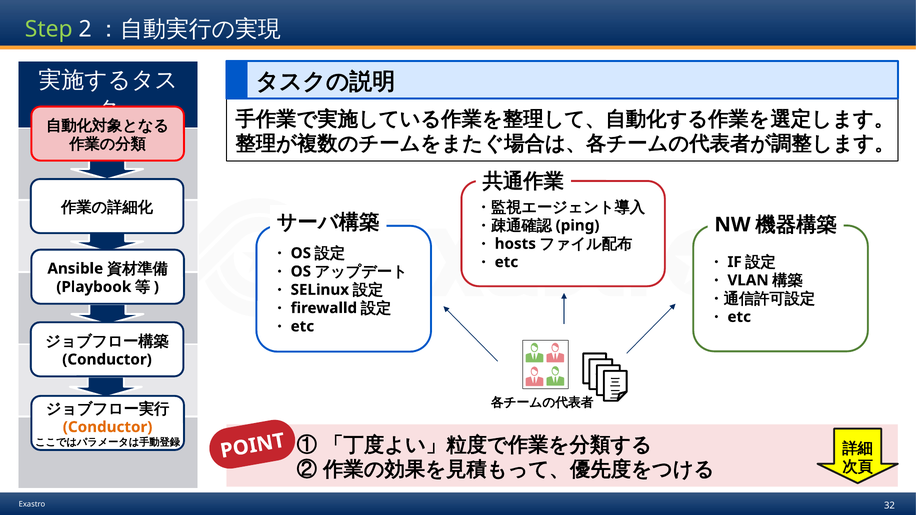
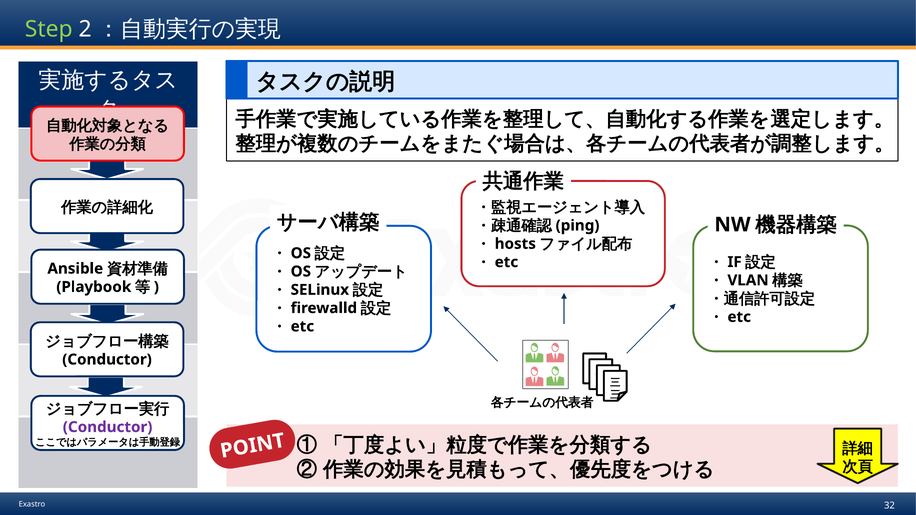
Conductor colour: orange -> purple (108, 427)
